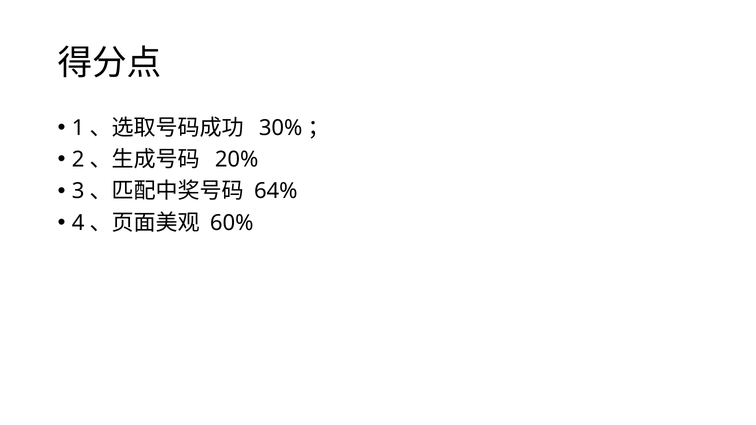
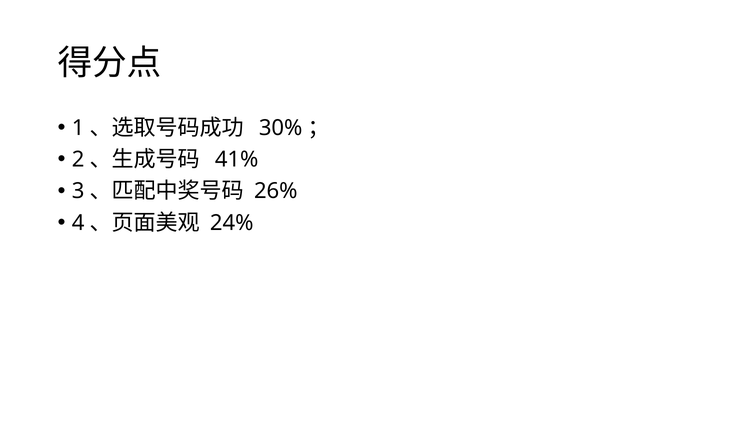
20%: 20% -> 41% (237, 160)
64%: 64% -> 26% (276, 191)
60%: 60% -> 24% (232, 223)
